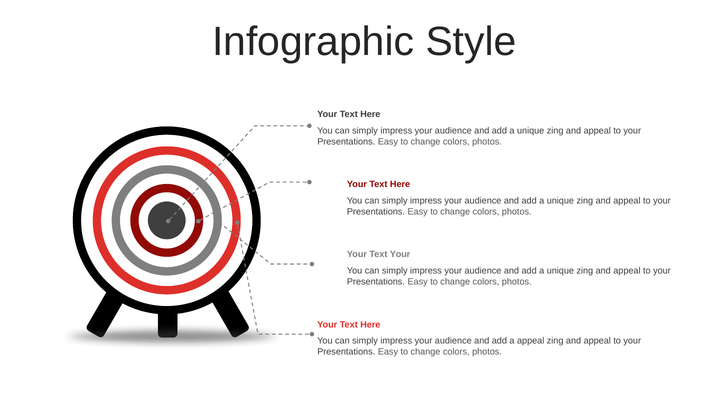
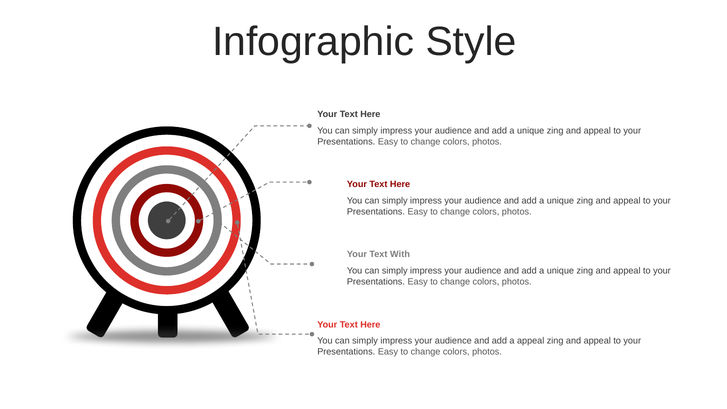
Text Your: Your -> With (400, 254)
